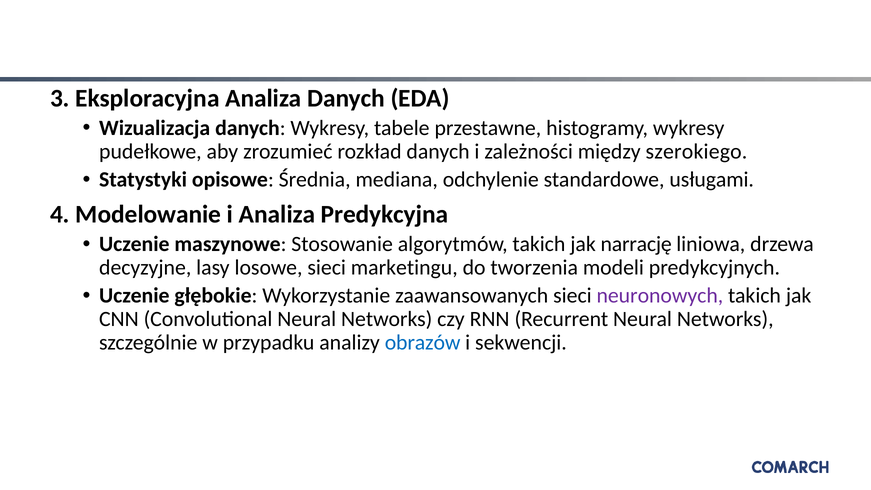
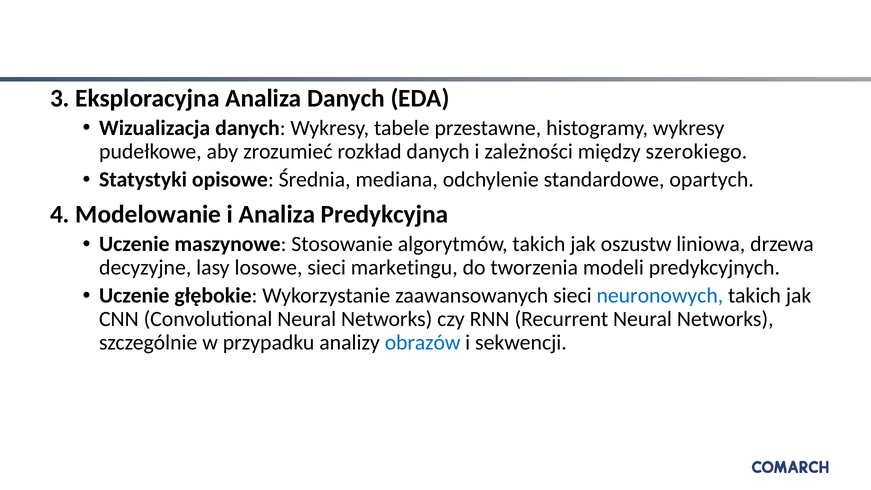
usługami: usługami -> opartych (712, 180)
narrację: narrację -> oszustw (636, 244)
neuronowych colour: purple -> blue (660, 296)
